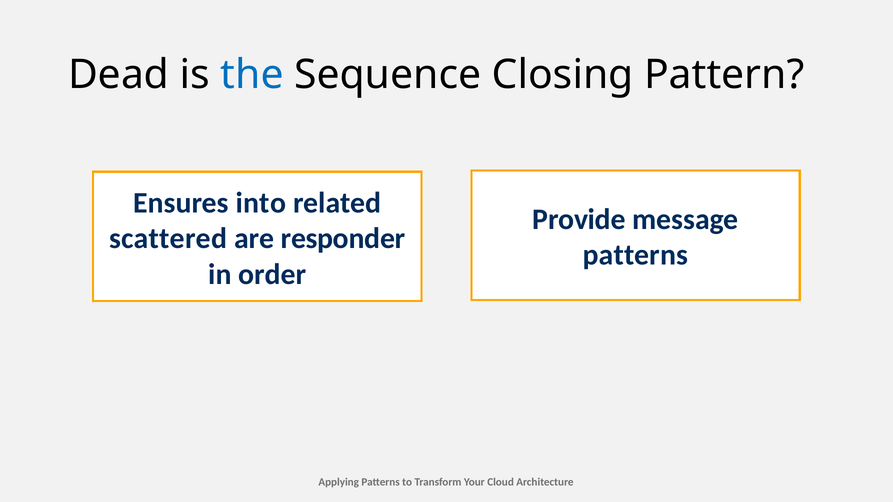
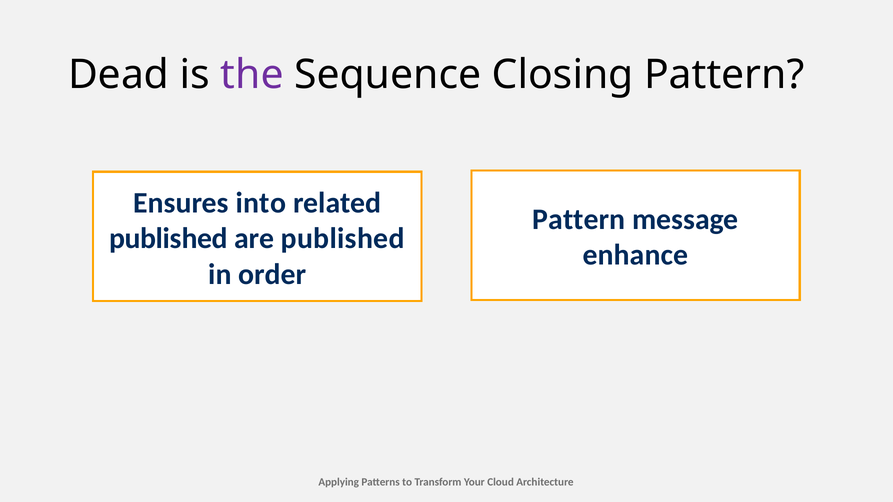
the colour: blue -> purple (252, 75)
Provide: Provide -> Pattern (579, 220)
scattered: scattered -> published (168, 239)
are responder: responder -> published (343, 239)
patterns: patterns -> enhance (635, 255)
